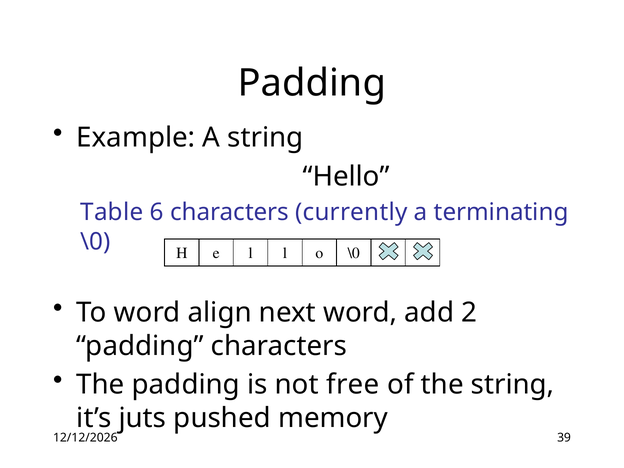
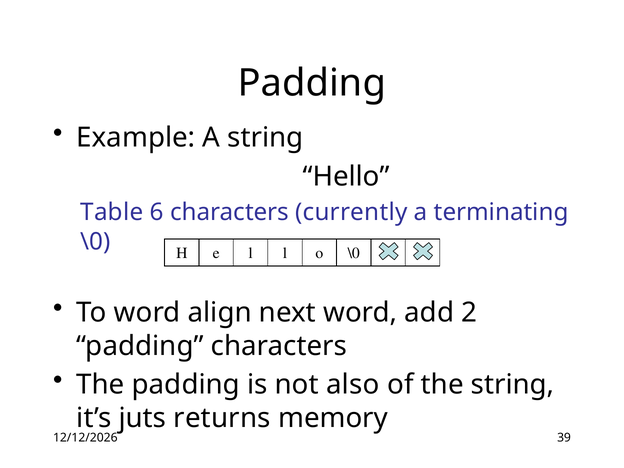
free: free -> also (353, 385)
pushed: pushed -> returns (222, 418)
